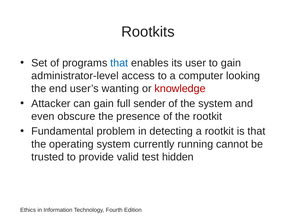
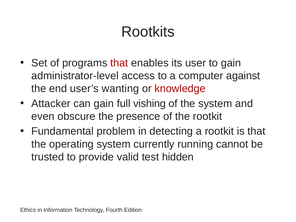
that colour: blue -> red (119, 63)
looking: looking -> against (243, 76)
sender: sender -> vishing (150, 103)
